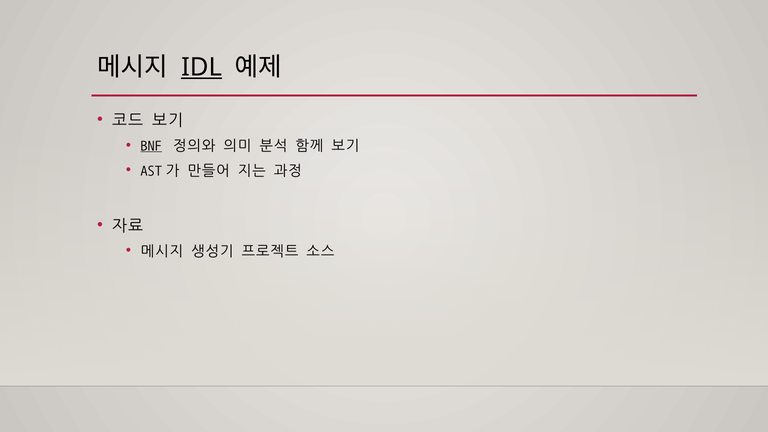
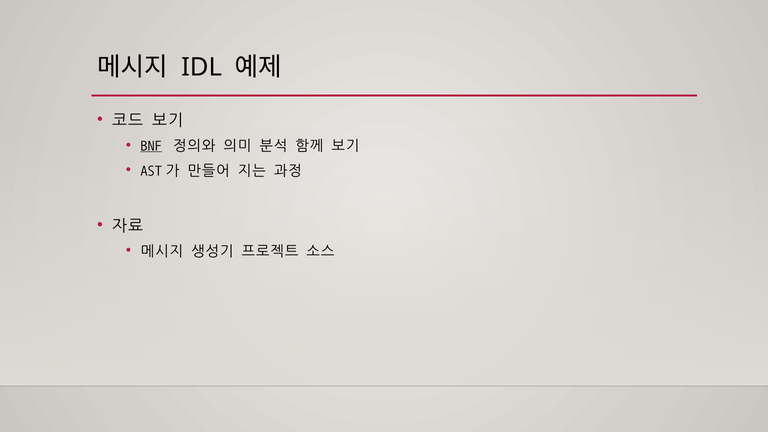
IDL underline: present -> none (202, 67)
